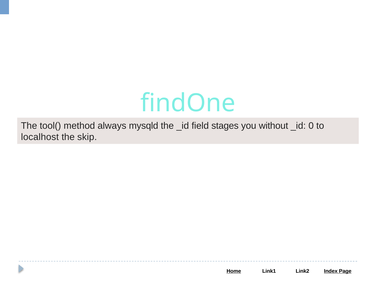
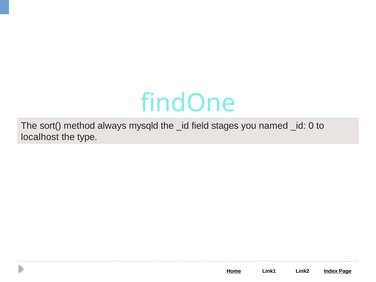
tool(: tool( -> sort( (50, 126)
without: without -> named (273, 126)
skip: skip -> type (87, 137)
